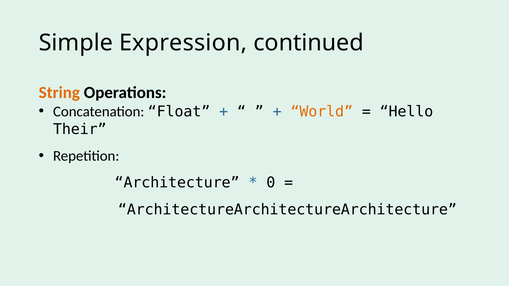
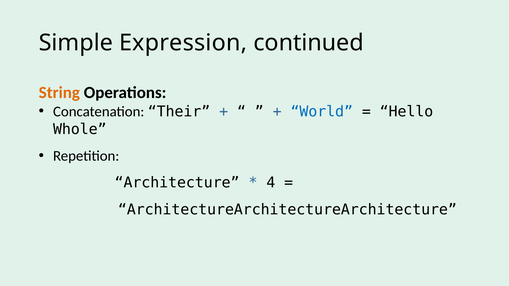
Float: Float -> Their (179, 112)
World colour: orange -> blue (322, 112)
Their: Their -> Whole (80, 129)
0: 0 -> 4 (271, 183)
